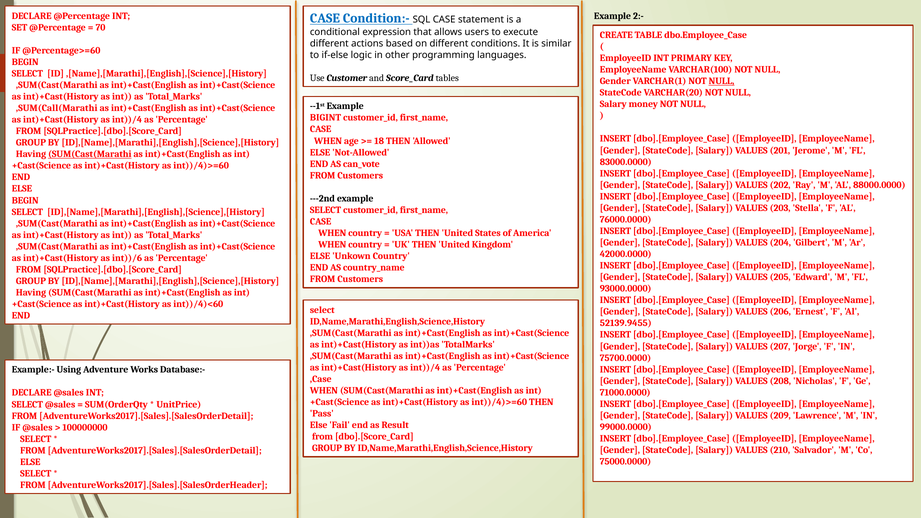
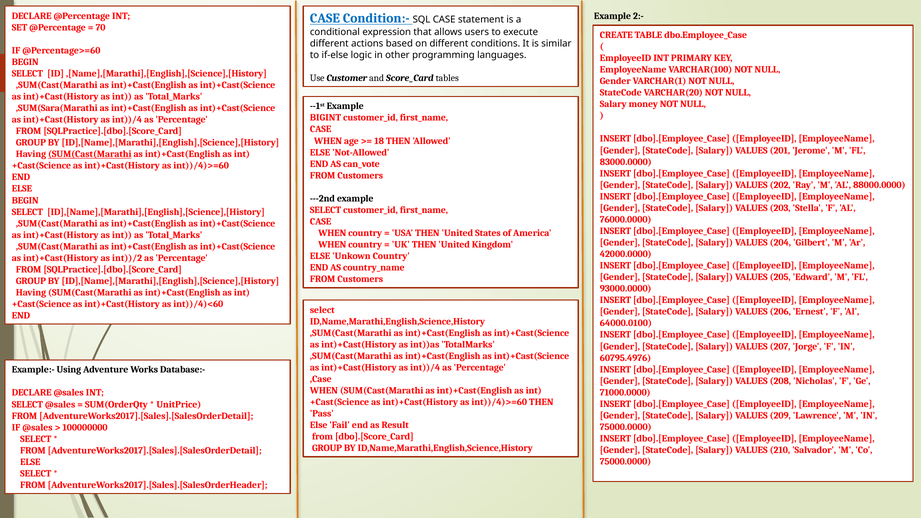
NULL underline: present -> none (722, 81)
,SUM(Call(Marathi: ,SUM(Call(Marathi -> ,SUM(Sara(Marathi (57, 108)
int))/6: int))/6 -> int))/2 (127, 258)
52139.9455: 52139.9455 -> 64000.0100 (626, 323)
75700.0000: 75700.0000 -> 60795.4976 (626, 358)
99000.0000: 99000.0000 -> 75000.0000 (626, 427)
